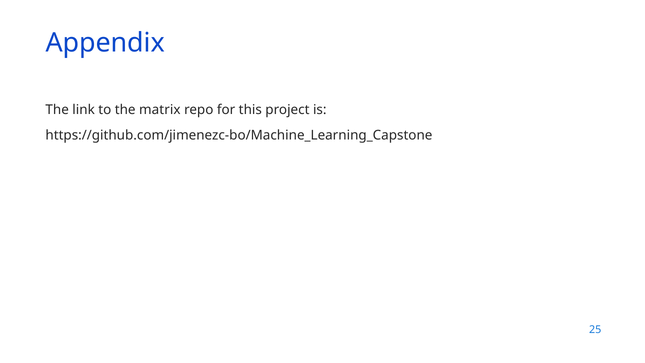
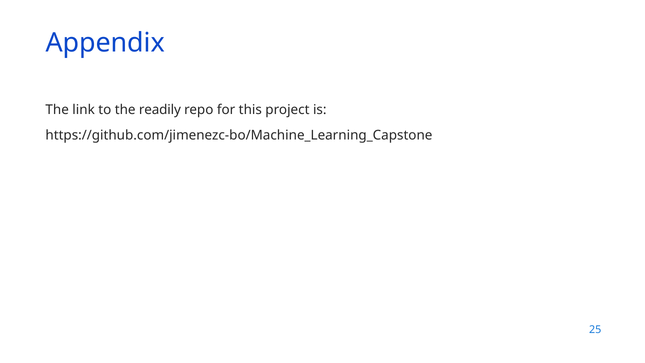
matrix: matrix -> readily (160, 110)
